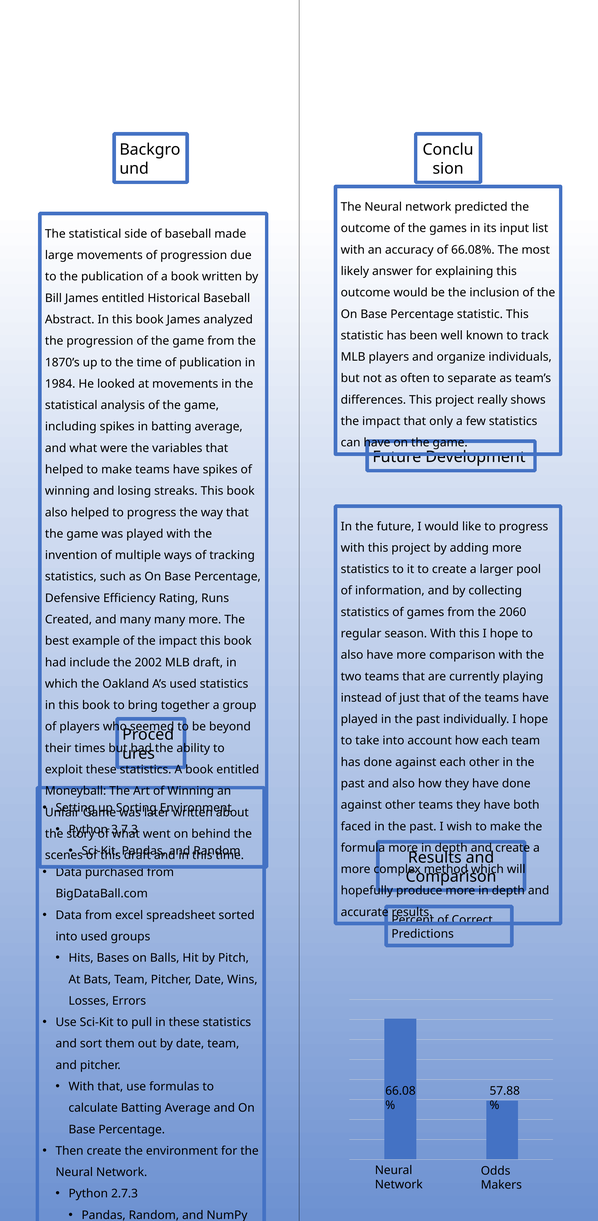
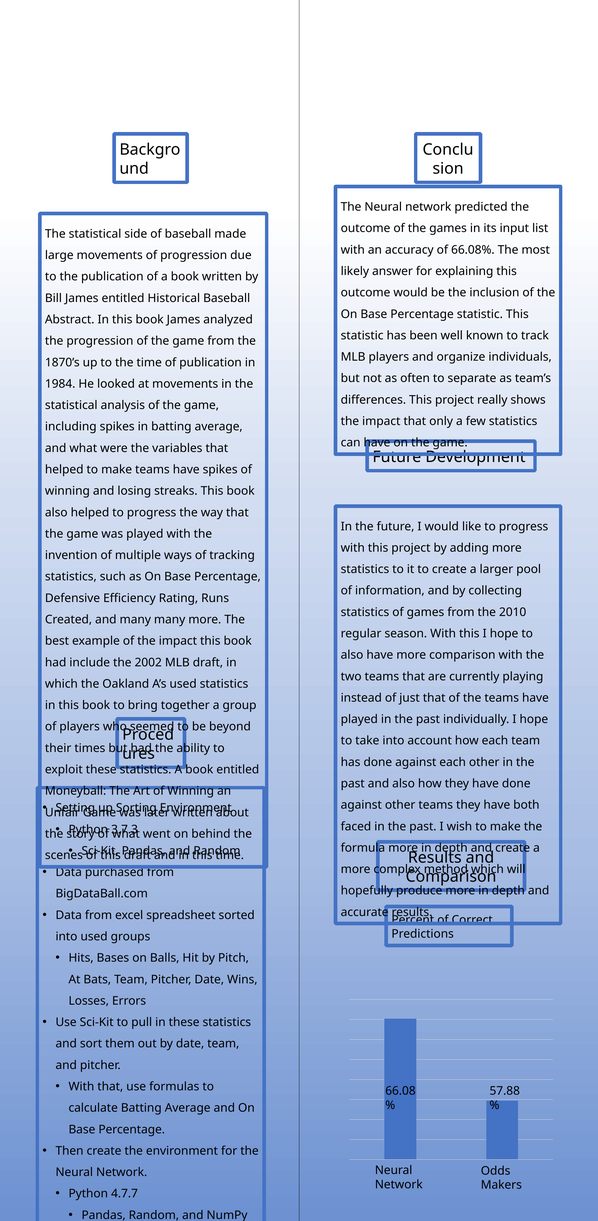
2060: 2060 -> 2010 (513, 613)
2.7.3: 2.7.3 -> 4.7.7 (125, 1195)
